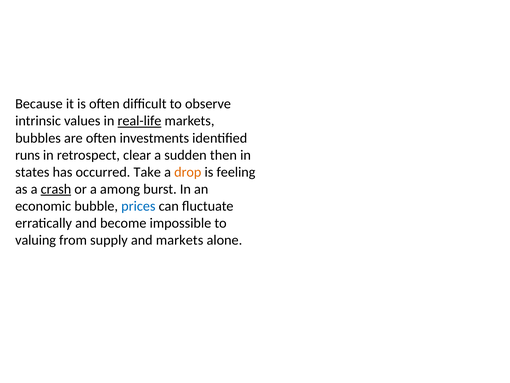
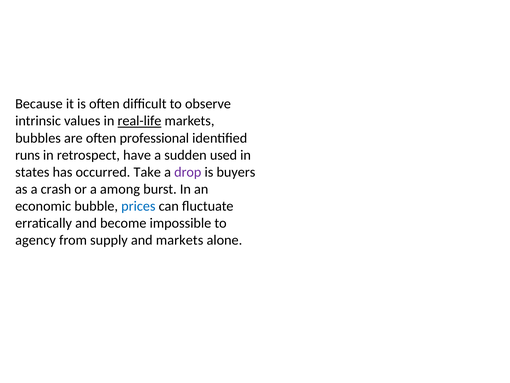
investments: investments -> professional (154, 138)
clear: clear -> have (137, 155)
then: then -> used (224, 155)
drop colour: orange -> purple (188, 172)
feeling: feeling -> buyers (236, 172)
crash underline: present -> none (56, 189)
valuing: valuing -> agency (36, 240)
